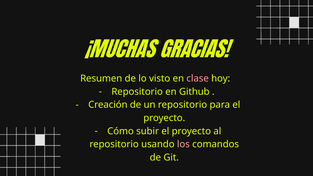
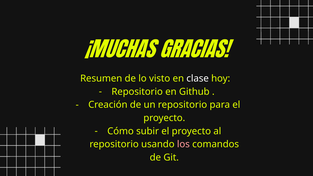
clase colour: pink -> white (198, 78)
